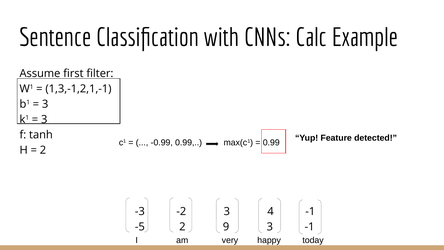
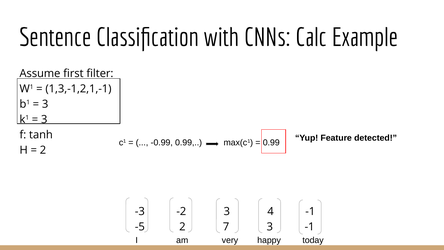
9: 9 -> 7 (226, 226)
